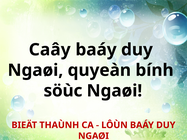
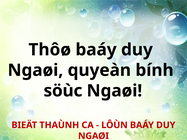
Caây: Caây -> Thôø (50, 50)
